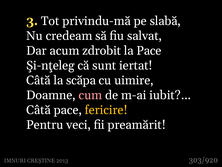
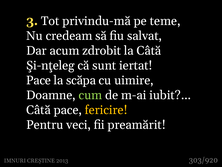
slabă: slabă -> teme (165, 21)
la Pace: Pace -> Câtă (149, 50)
Câtă: Câtă -> Pace (39, 80)
cum colour: pink -> light green (90, 95)
